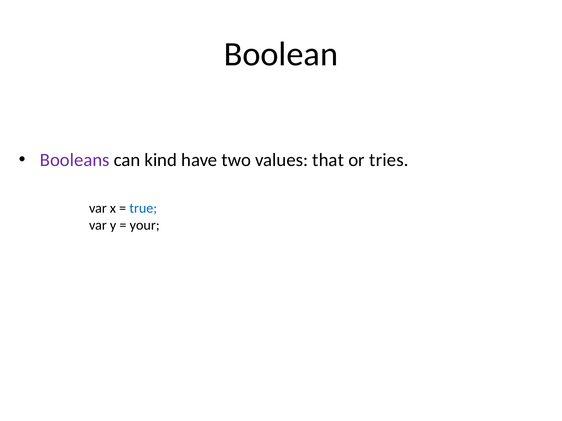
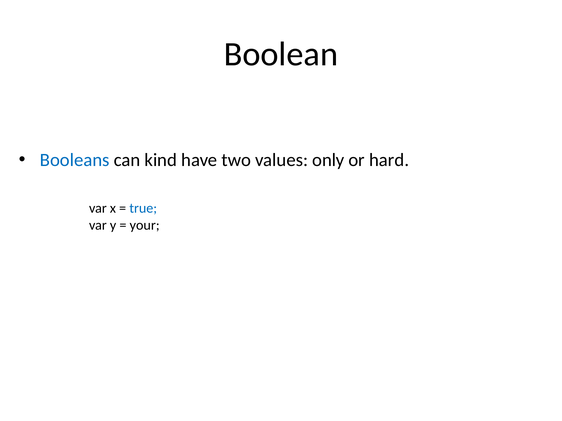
Booleans colour: purple -> blue (75, 160)
that: that -> only (328, 160)
tries: tries -> hard (389, 160)
